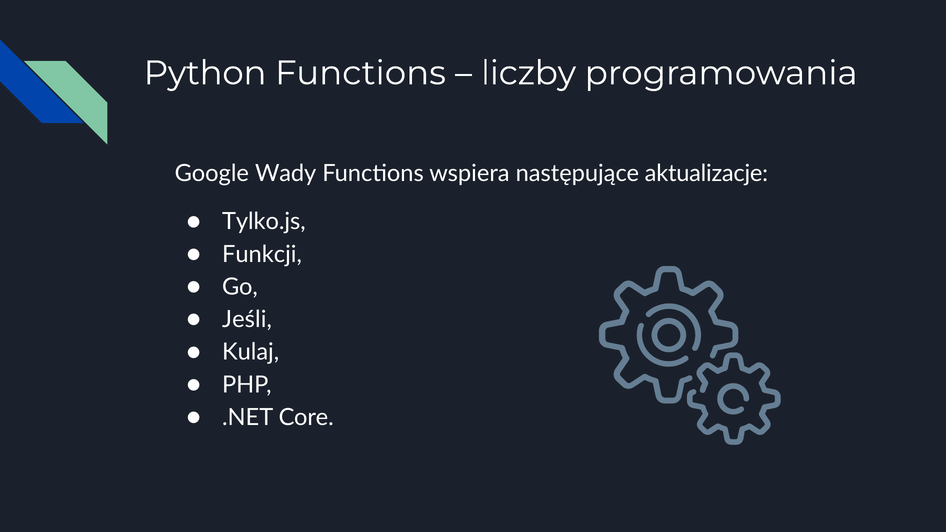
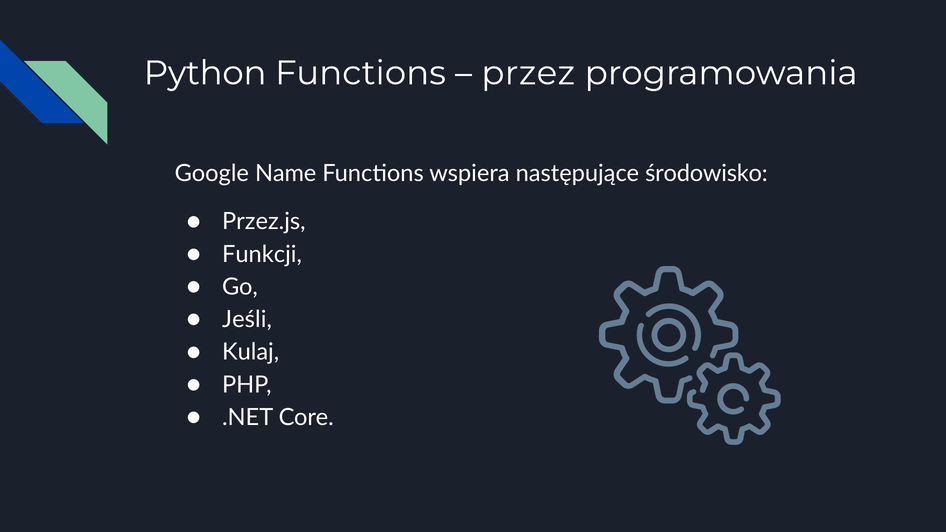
liczby: liczby -> przez (528, 73)
Wady: Wady -> Name (286, 173)
aktualizacje: aktualizacje -> środowisko (706, 173)
Tylko.js: Tylko.js -> Przez.js (264, 222)
